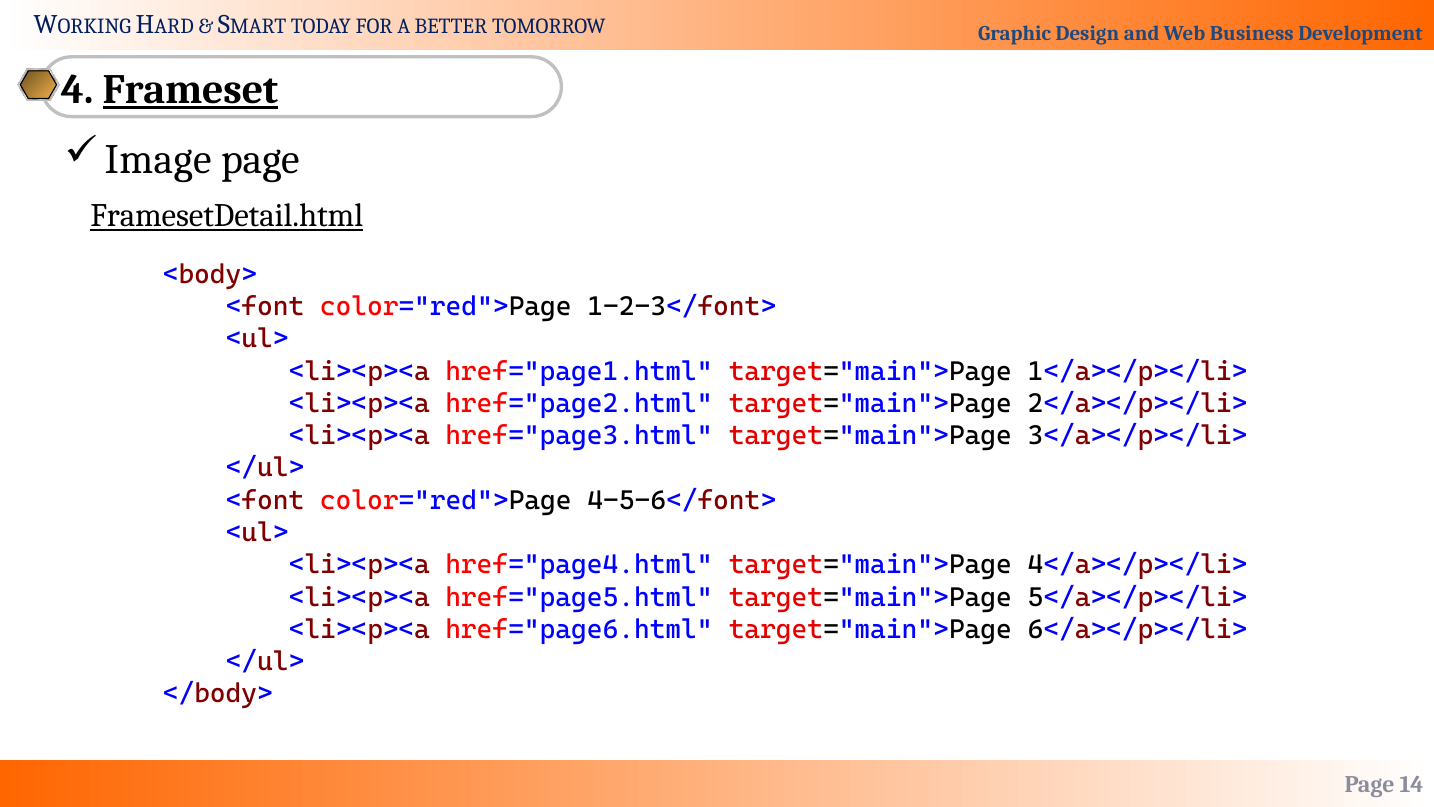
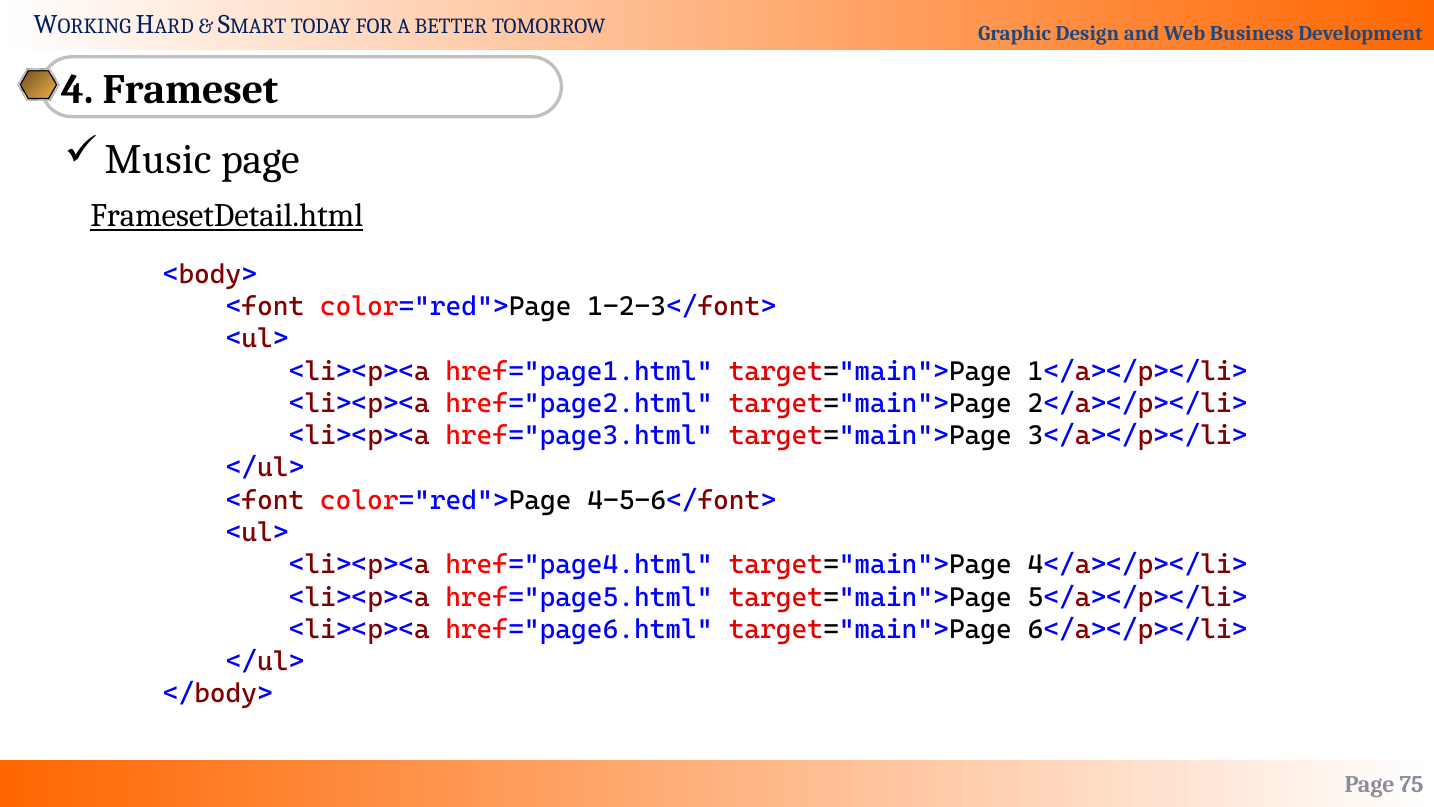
Frameset underline: present -> none (190, 90)
Image: Image -> Music (158, 160)
14: 14 -> 75 (1412, 784)
